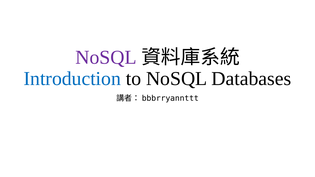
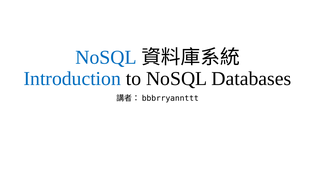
NoSQL colour: purple -> blue (106, 57)
